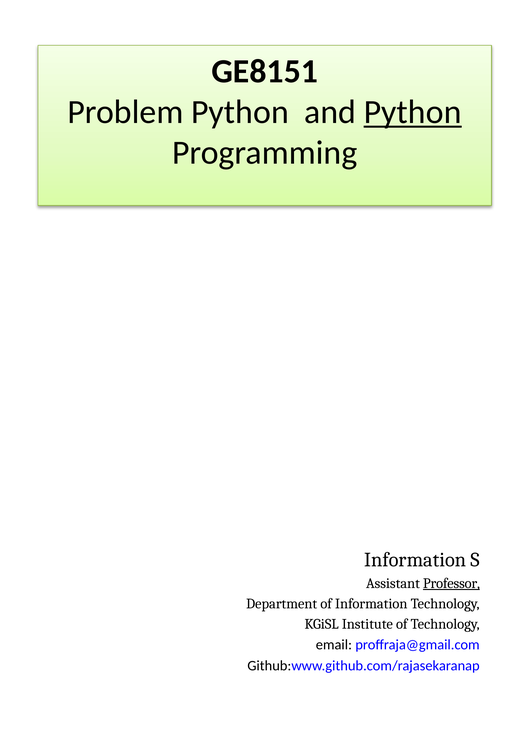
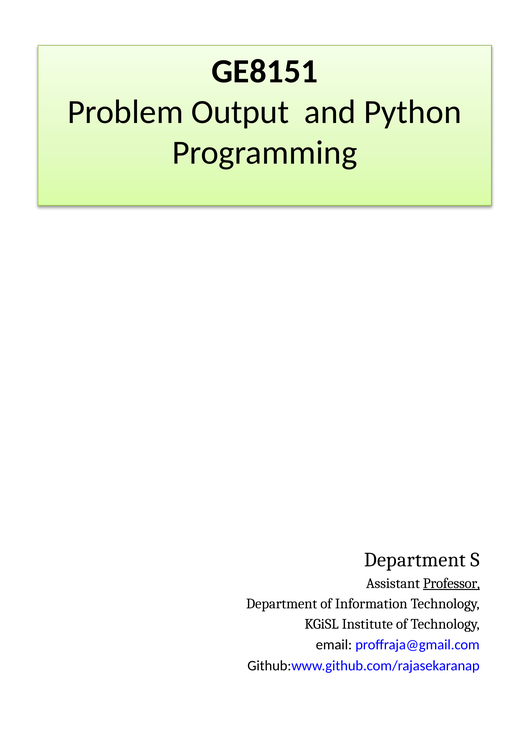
Problem Python: Python -> Output (240, 112)
Python underline: present -> none (413, 112)
Information: Information -> Department (415, 560)
